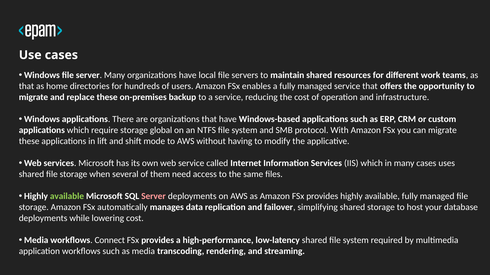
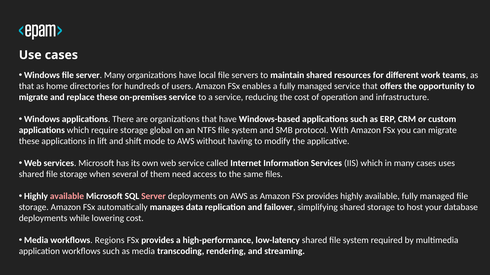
on-premises backup: backup -> service (182, 97)
available colour: light green -> pink (67, 197)
Connect: Connect -> Regions (110, 241)
